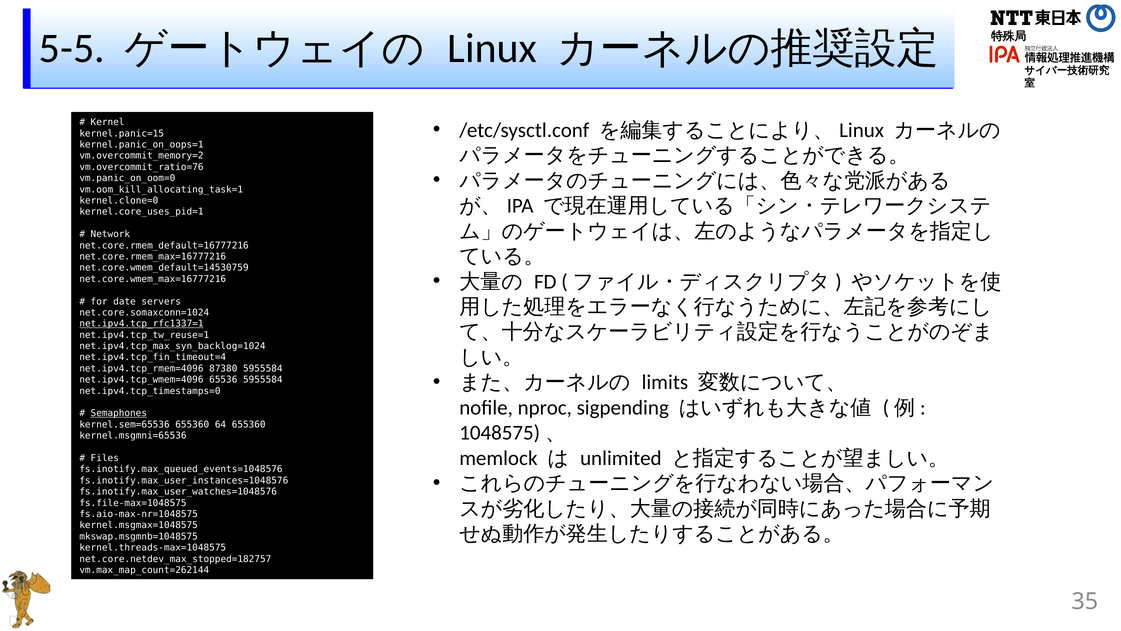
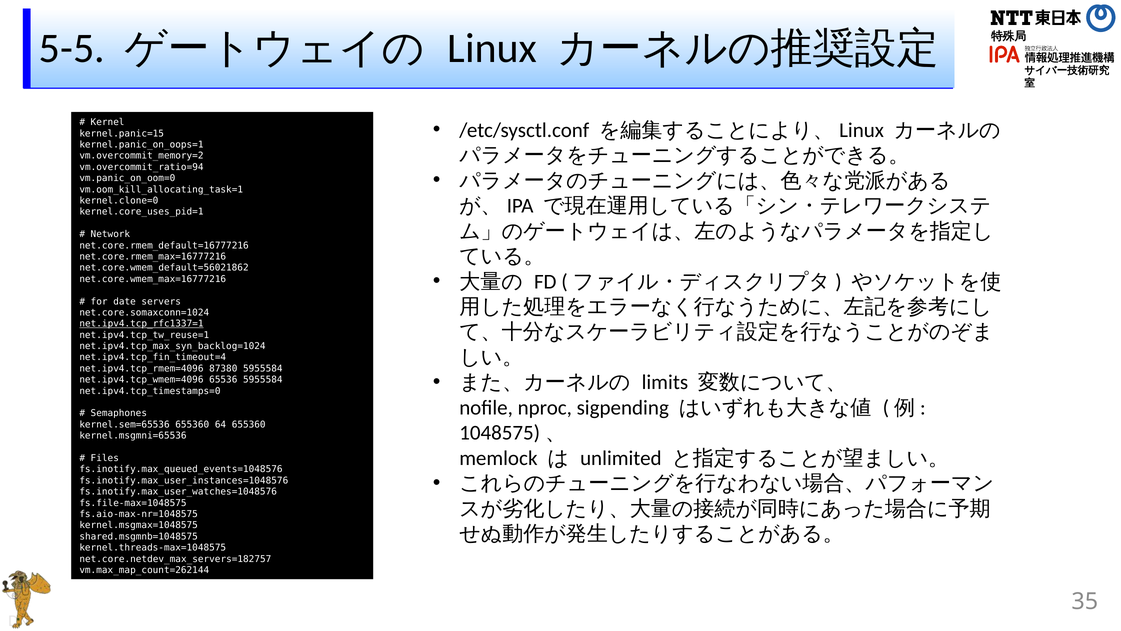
vm.overcommit_ratio=76: vm.overcommit_ratio=76 -> vm.overcommit_ratio=94 (141, 167)
net.core.wmem_default=14530759: net.core.wmem_default=14530759 -> net.core.wmem_default=56021862 (164, 268)
Semaphones underline: present -> none (119, 413)
mkswap.msgmnb=1048575: mkswap.msgmnb=1048575 -> shared.msgmnb=1048575 (139, 536)
net.core.netdev_max_stopped=182757: net.core.netdev_max_stopped=182757 -> net.core.netdev_max_servers=182757 (175, 559)
